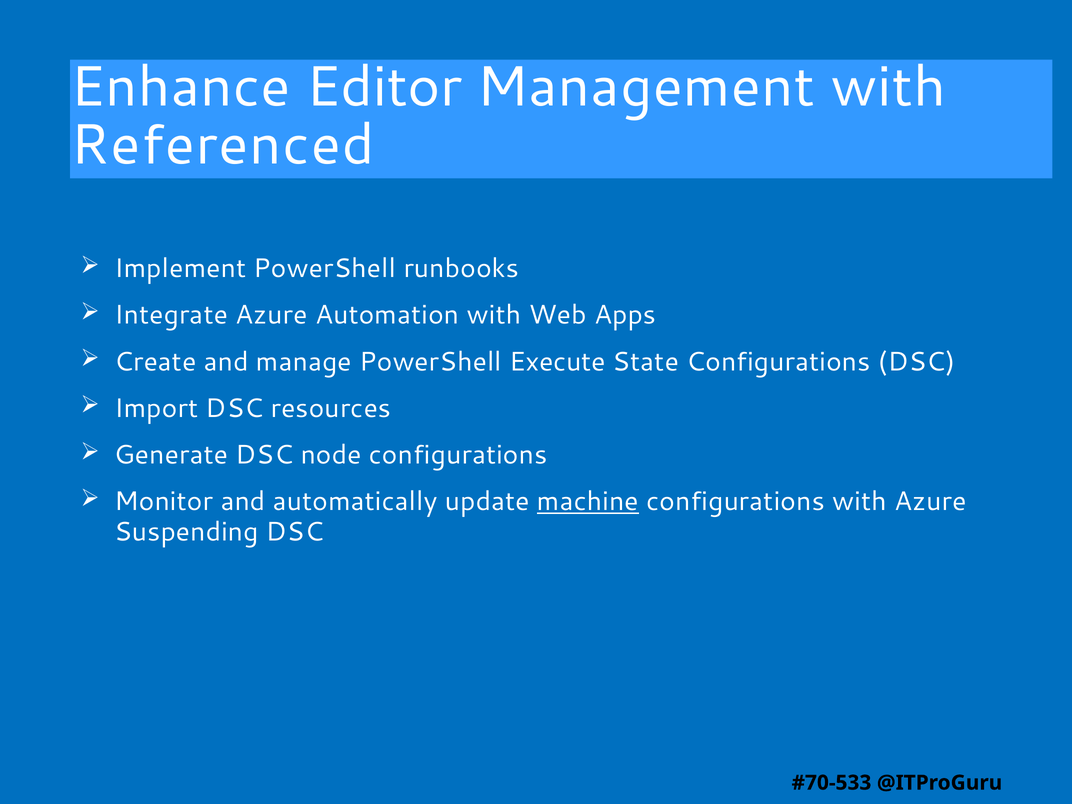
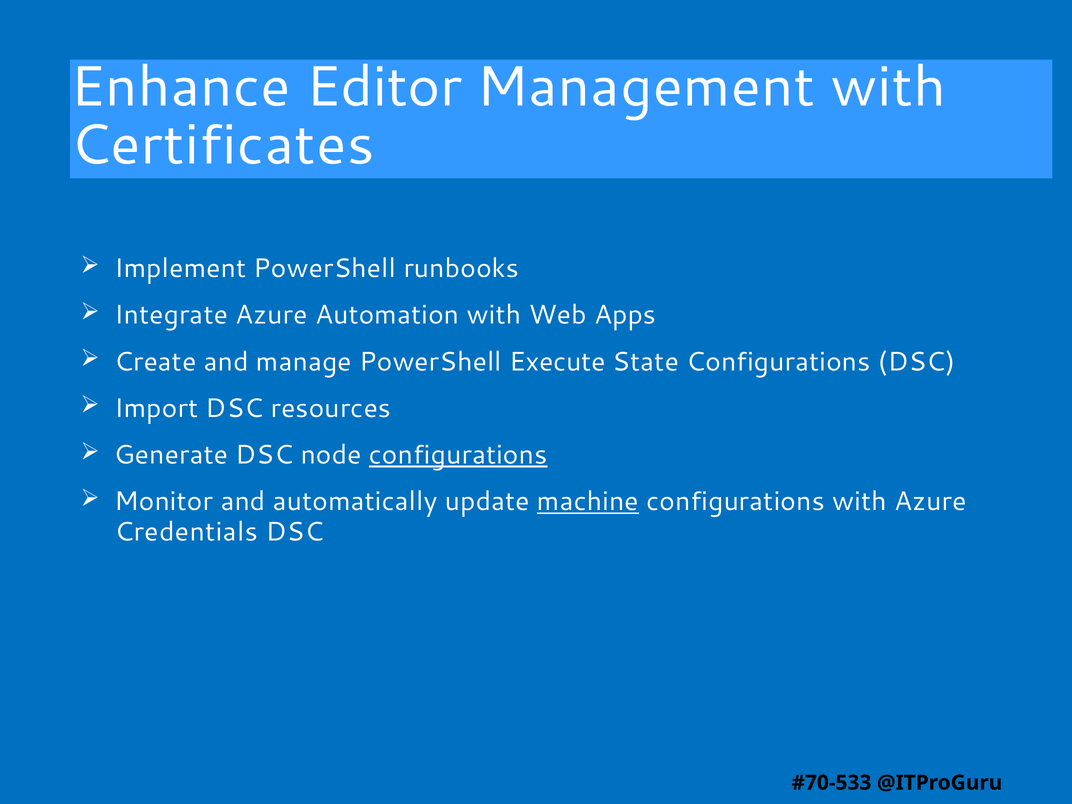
Referenced: Referenced -> Certificates (222, 145)
configurations underline: none -> present (458, 455)
Suspending: Suspending -> Credentials (186, 532)
